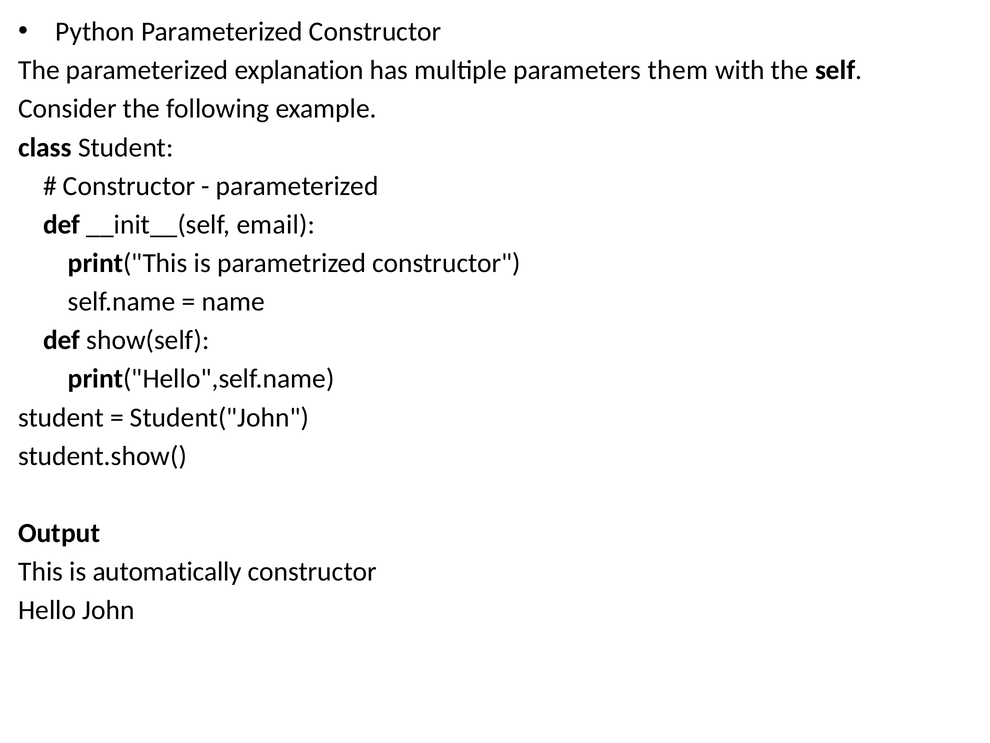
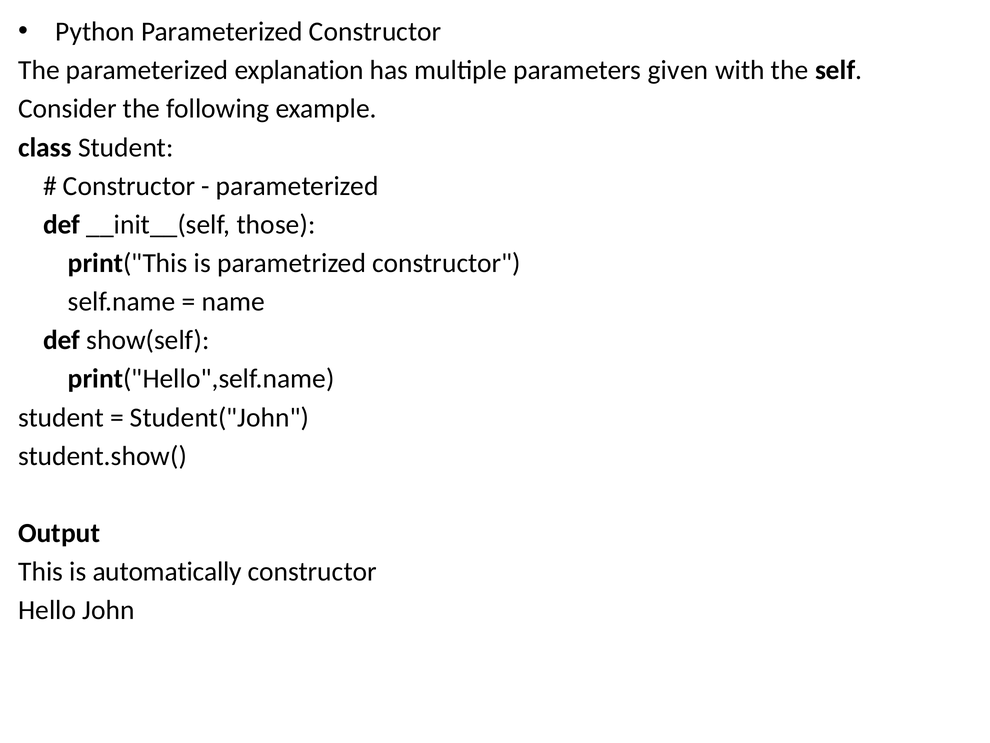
them: them -> given (678, 70)
email: email -> those (276, 224)
